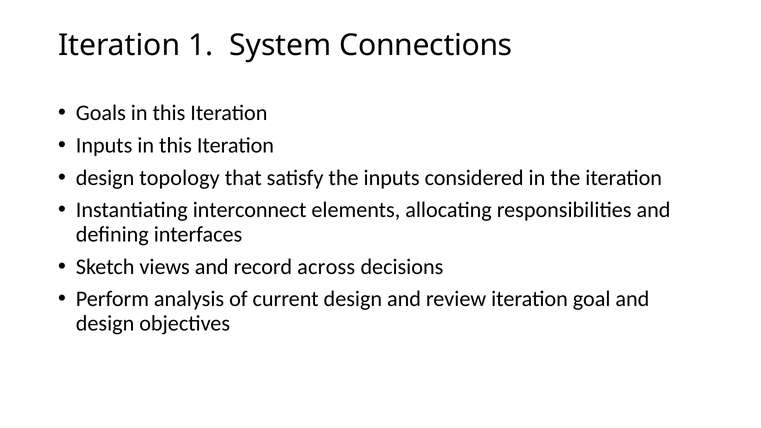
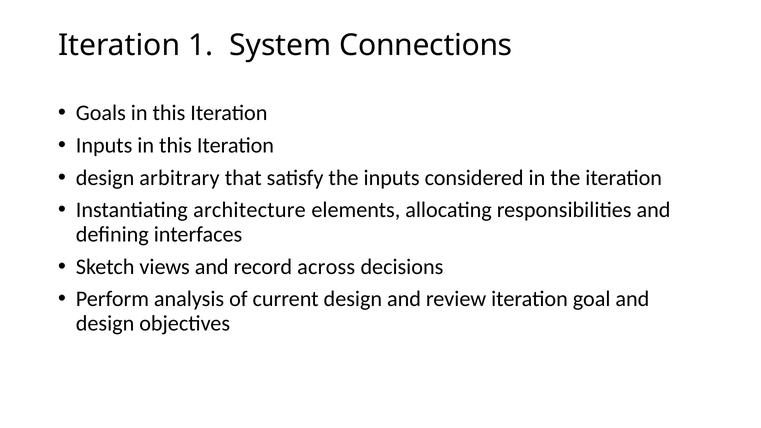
topology: topology -> arbitrary (179, 178)
interconnect: interconnect -> architecture (249, 210)
